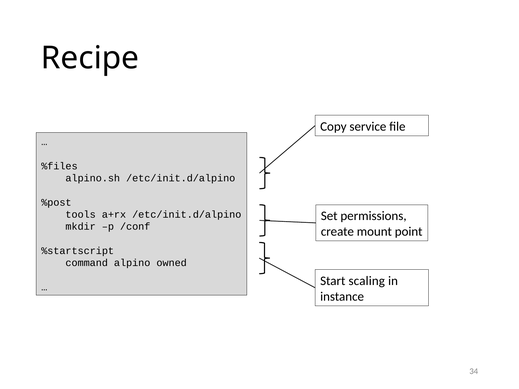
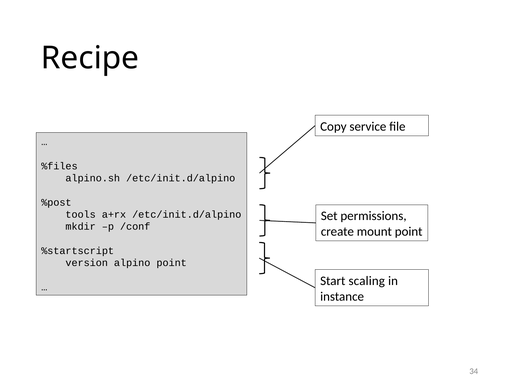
command: command -> version (87, 263)
alpino owned: owned -> point (172, 263)
